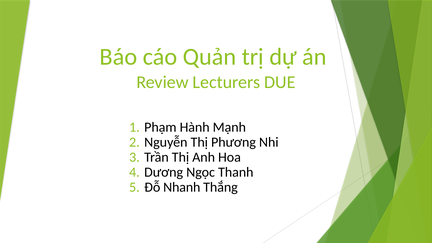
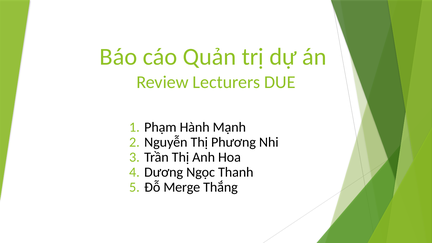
Nhanh: Nhanh -> Merge (182, 187)
